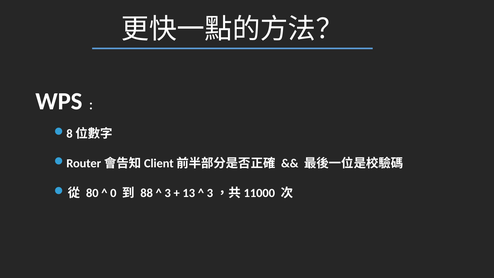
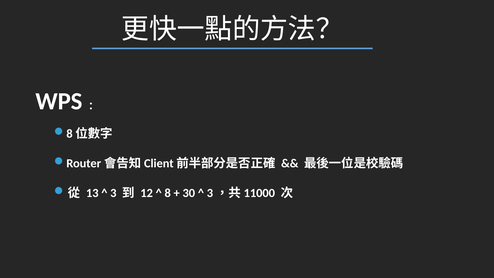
80: 80 -> 13 (92, 193)
0: 0 -> 3 (113, 193)
88: 88 -> 12 (147, 193)
3: 3 -> 8 (168, 193)
13: 13 -> 30 (189, 193)
